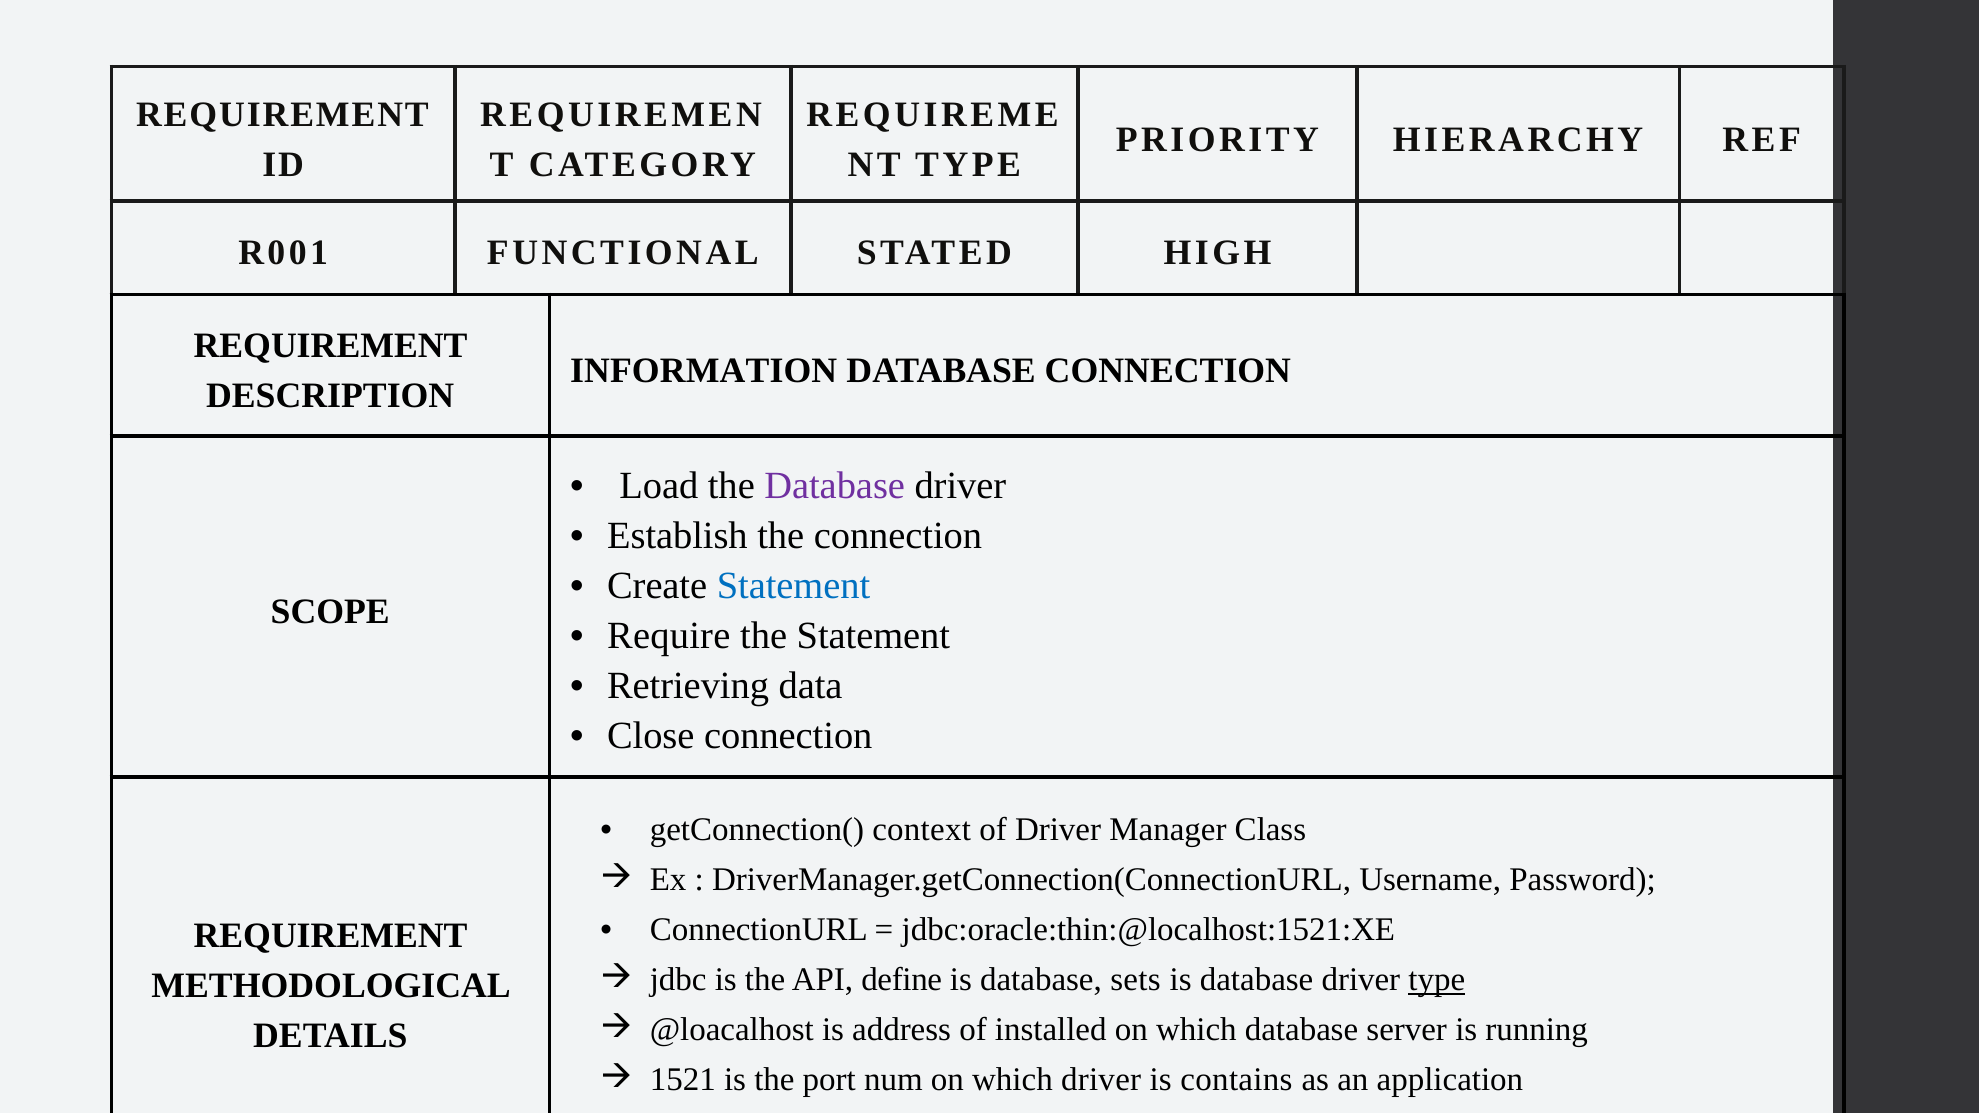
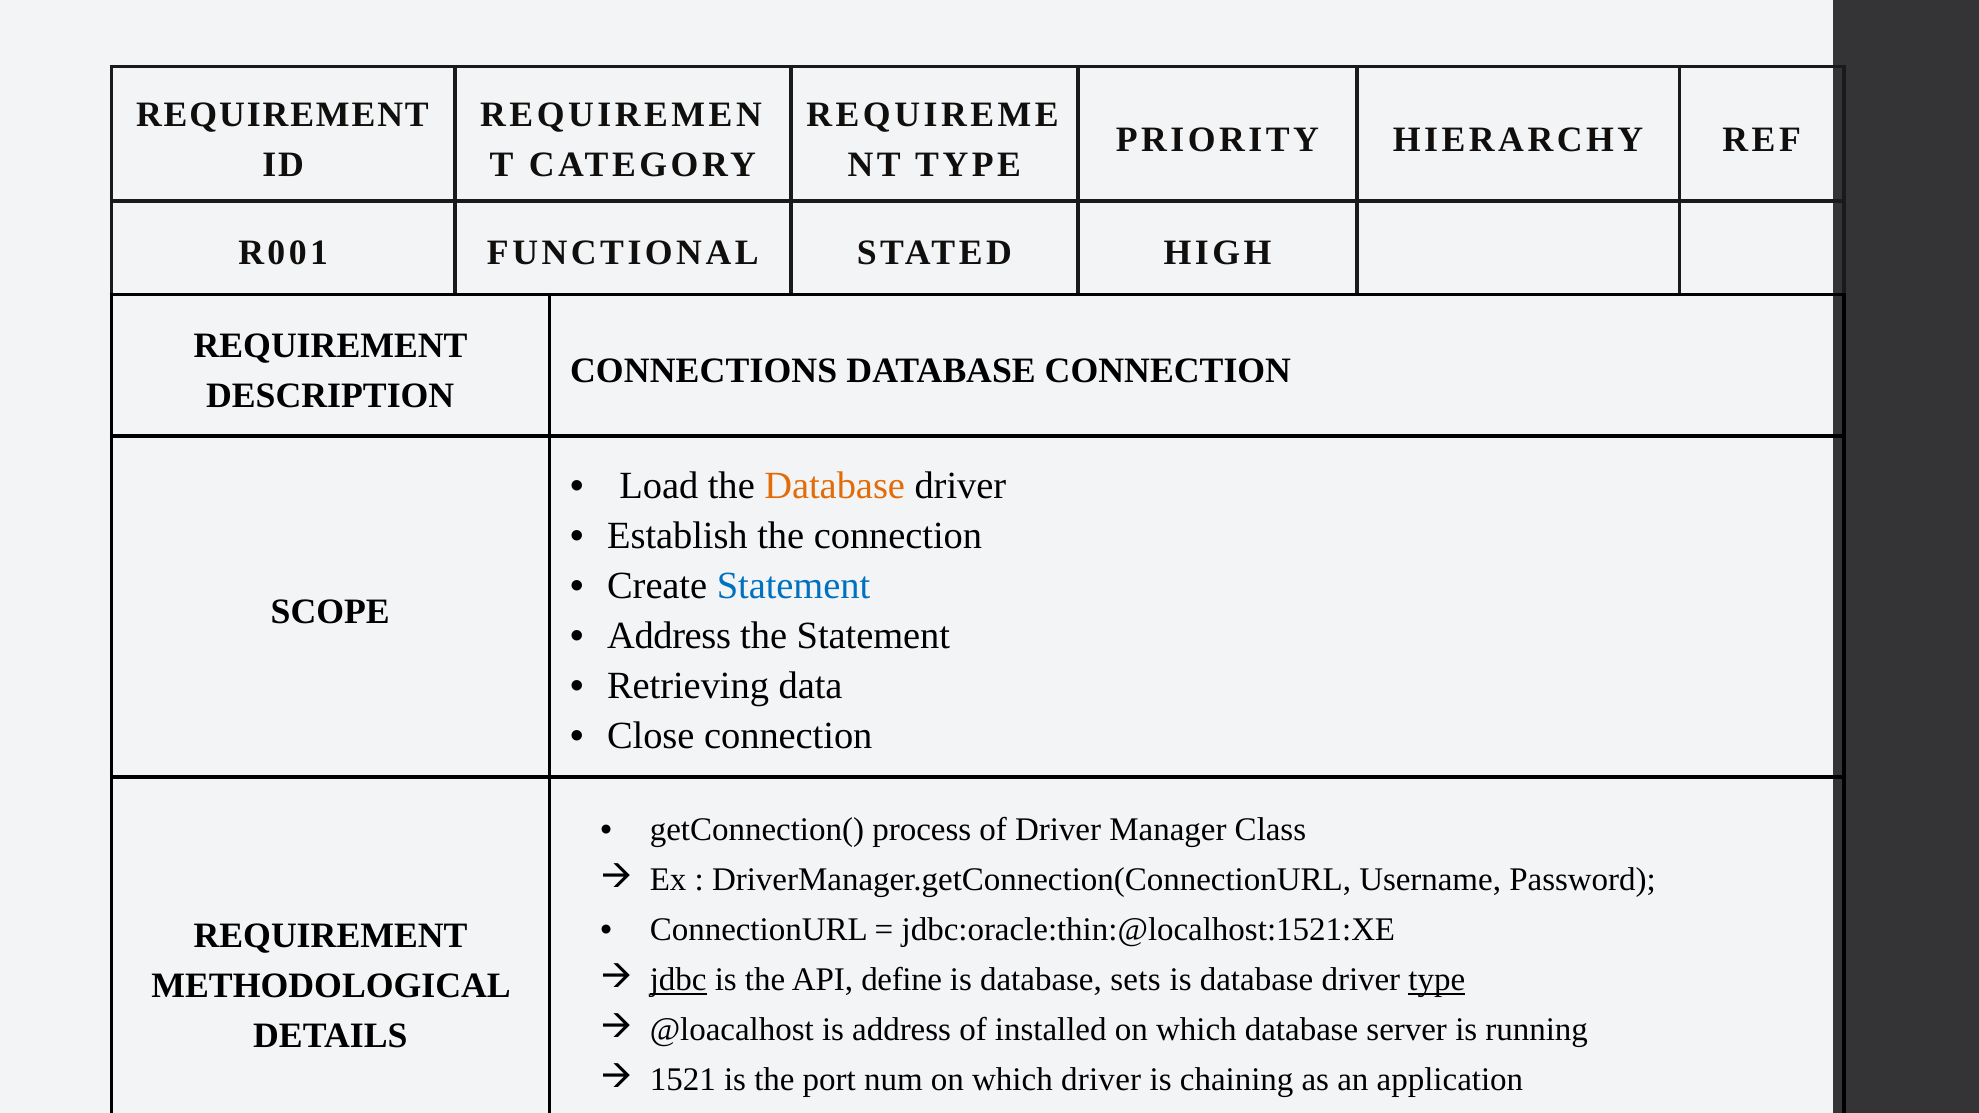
INFORMATION: INFORMATION -> CONNECTIONS (704, 371)
Database colour: purple -> orange (835, 485)
Require: Require -> Address (669, 635)
context: context -> process (922, 830)
jdbc underline: none -> present (678, 980)
contains: contains -> chaining (1237, 1080)
